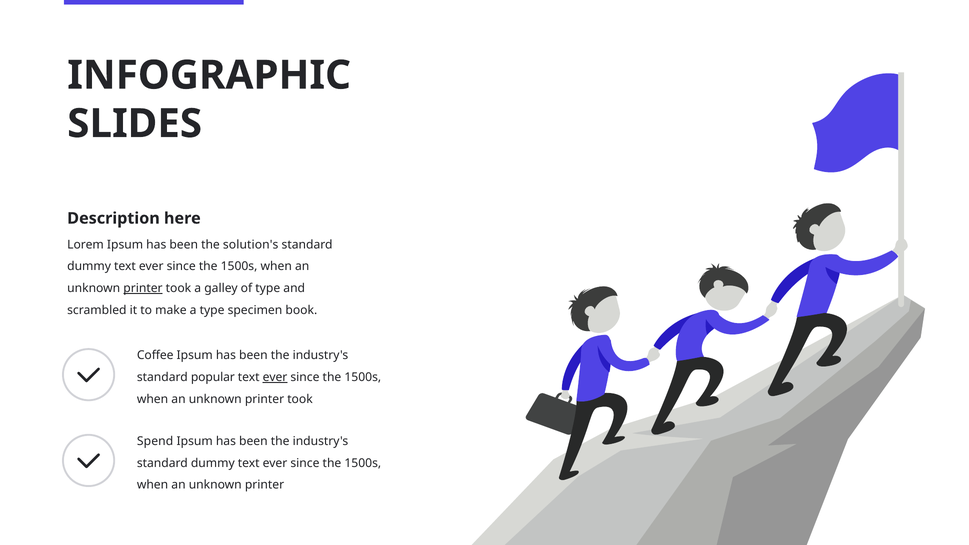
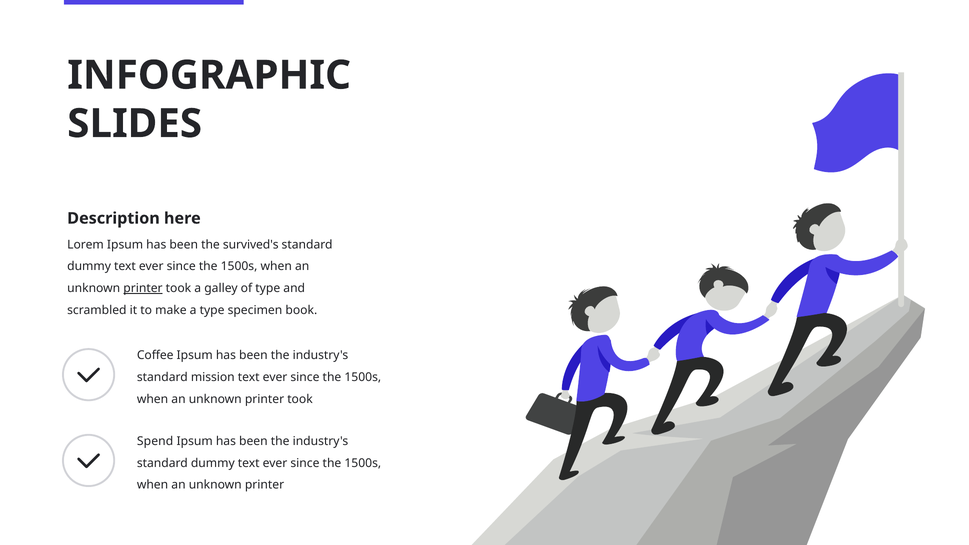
solution's: solution's -> survived's (251, 245)
popular: popular -> mission (213, 377)
ever underline: present -> none (275, 377)
